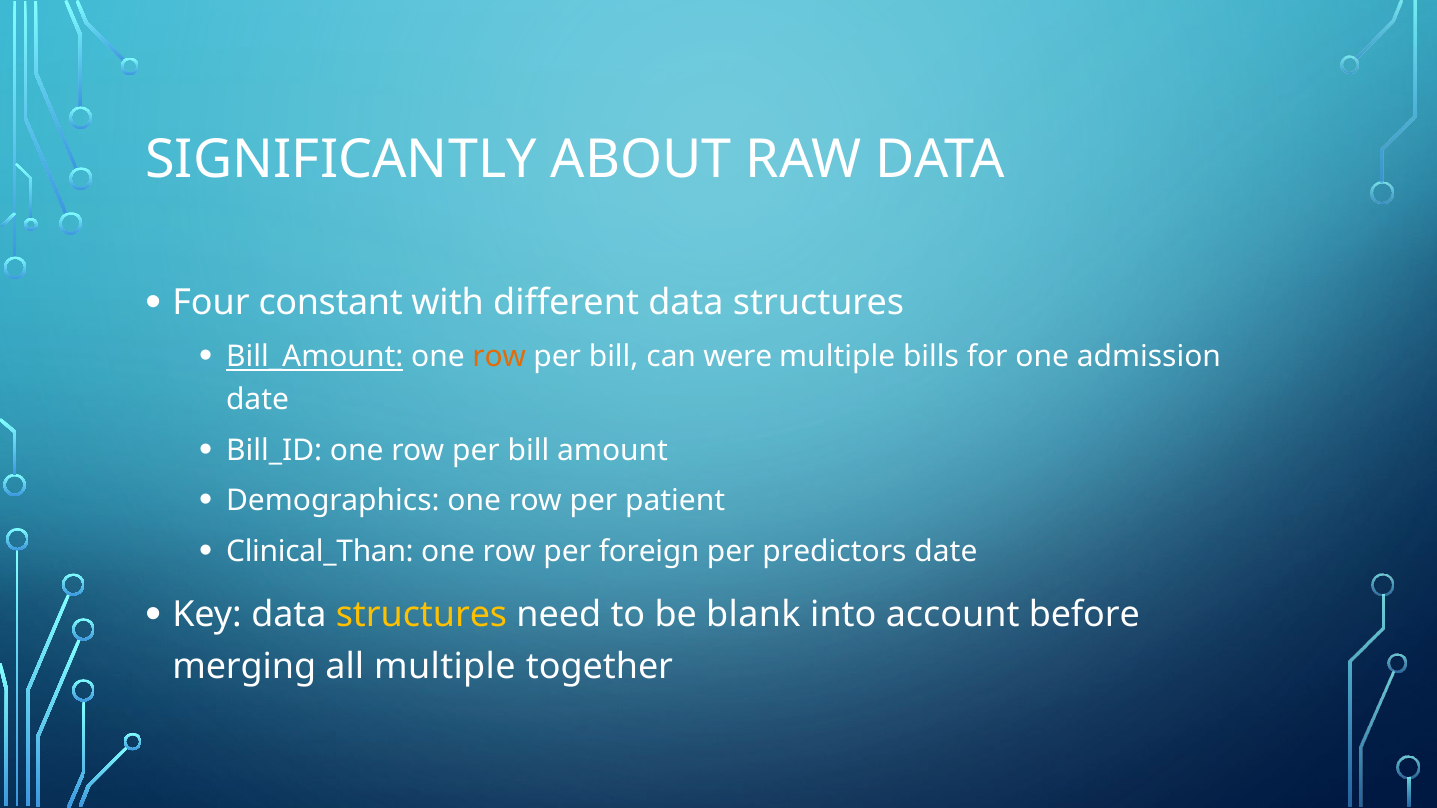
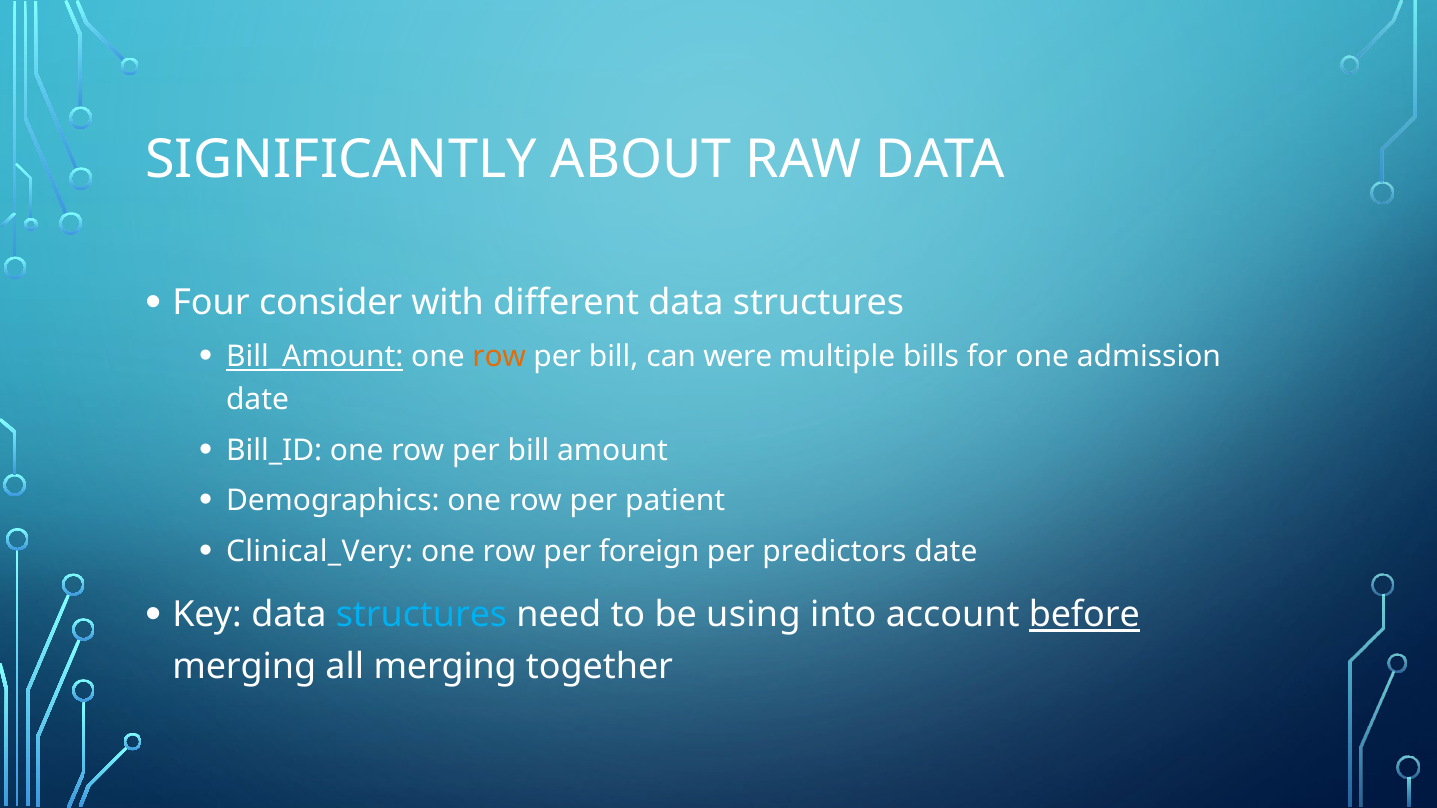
constant: constant -> consider (331, 303)
Clinical_Than: Clinical_Than -> Clinical_Very (320, 552)
structures colour: yellow -> light blue (422, 615)
blank: blank -> using (753, 615)
before underline: none -> present (1084, 615)
all multiple: multiple -> merging (445, 667)
